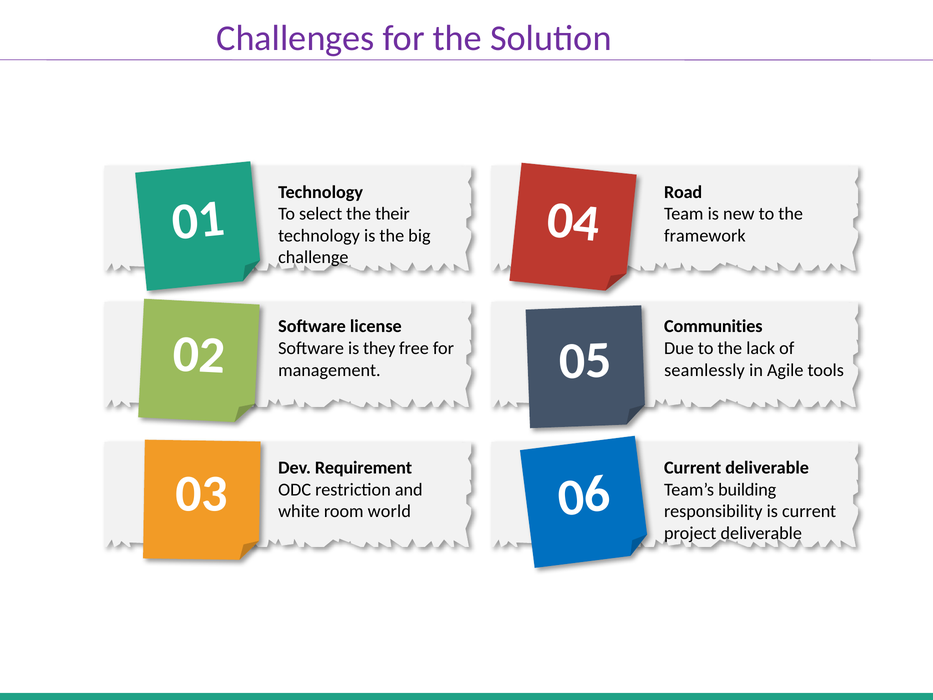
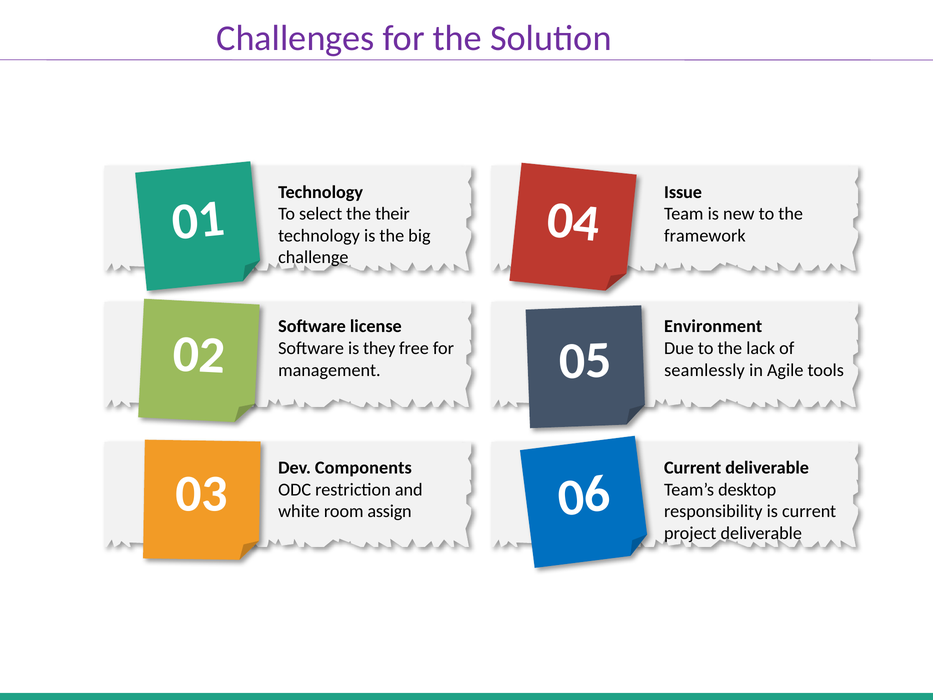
Road: Road -> Issue (683, 192)
Communities: Communities -> Environment (713, 326)
Requirement: Requirement -> Components (363, 468)
building: building -> desktop (747, 489)
world: world -> assign (390, 511)
